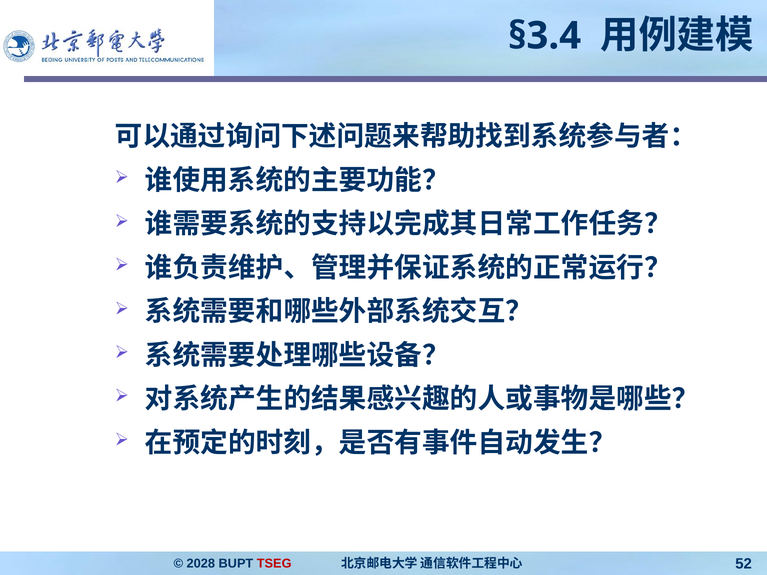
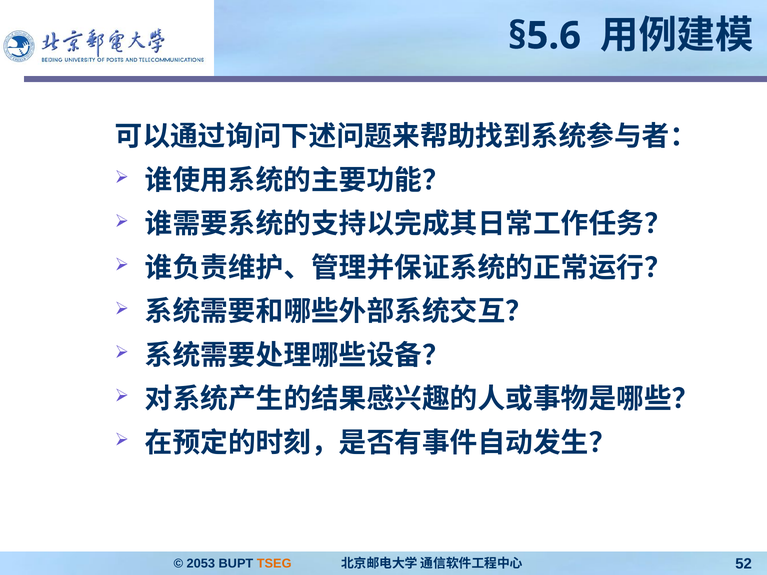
§3.4: §3.4 -> §5.6 (544, 36)
2028: 2028 -> 2053 (201, 564)
TSEG colour: red -> orange (274, 564)
